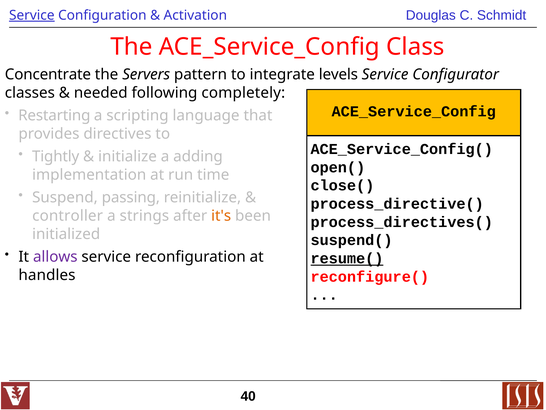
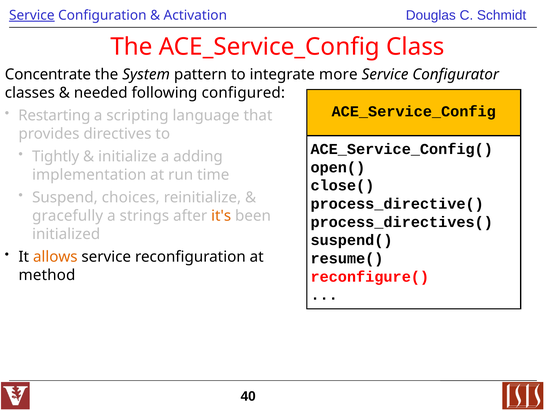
Servers: Servers -> System (146, 74)
levels: levels -> more (338, 74)
completely: completely -> configured (243, 93)
passing: passing -> choices (131, 197)
controller: controller -> gracefully (68, 216)
allows colour: purple -> orange (55, 257)
resume( underline: present -> none (347, 258)
handles: handles -> method (47, 275)
